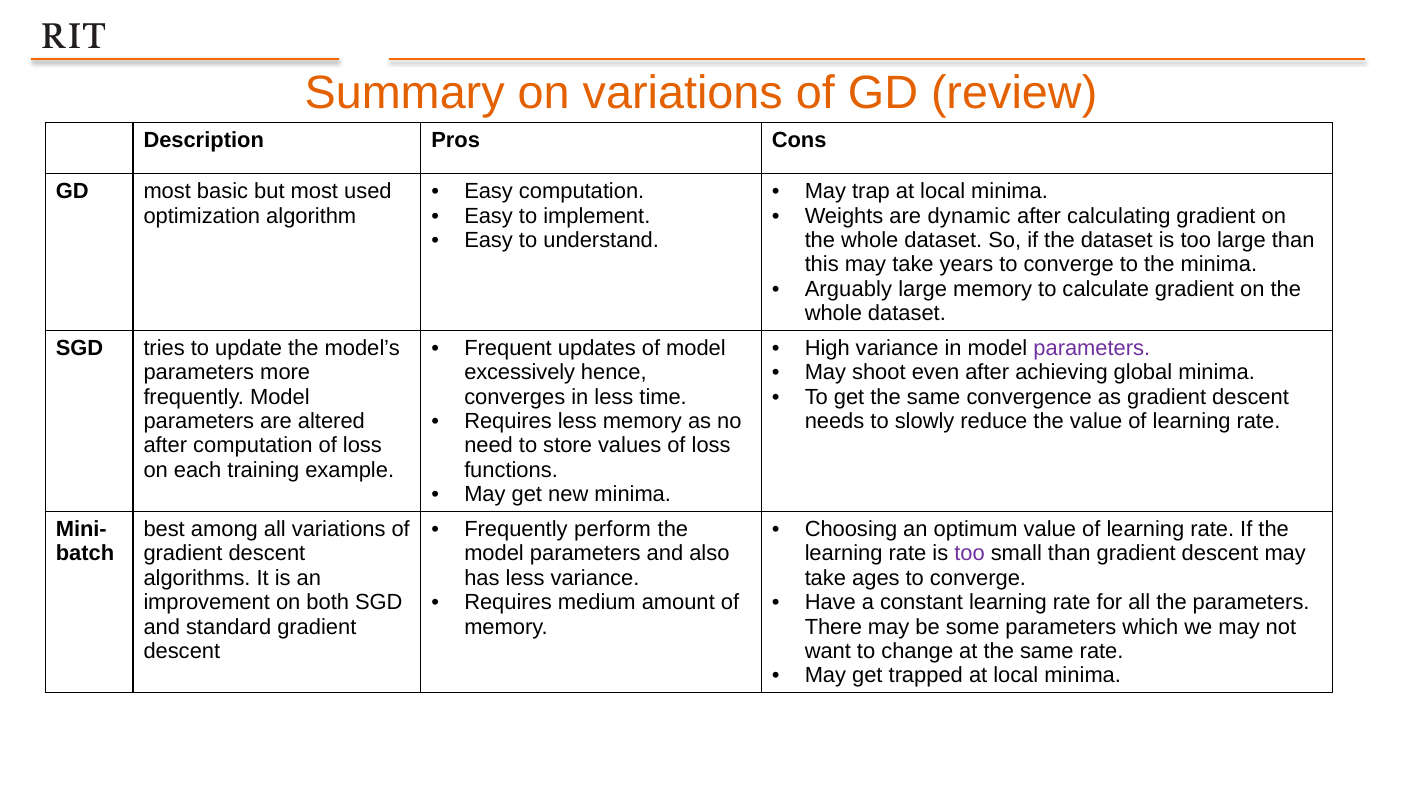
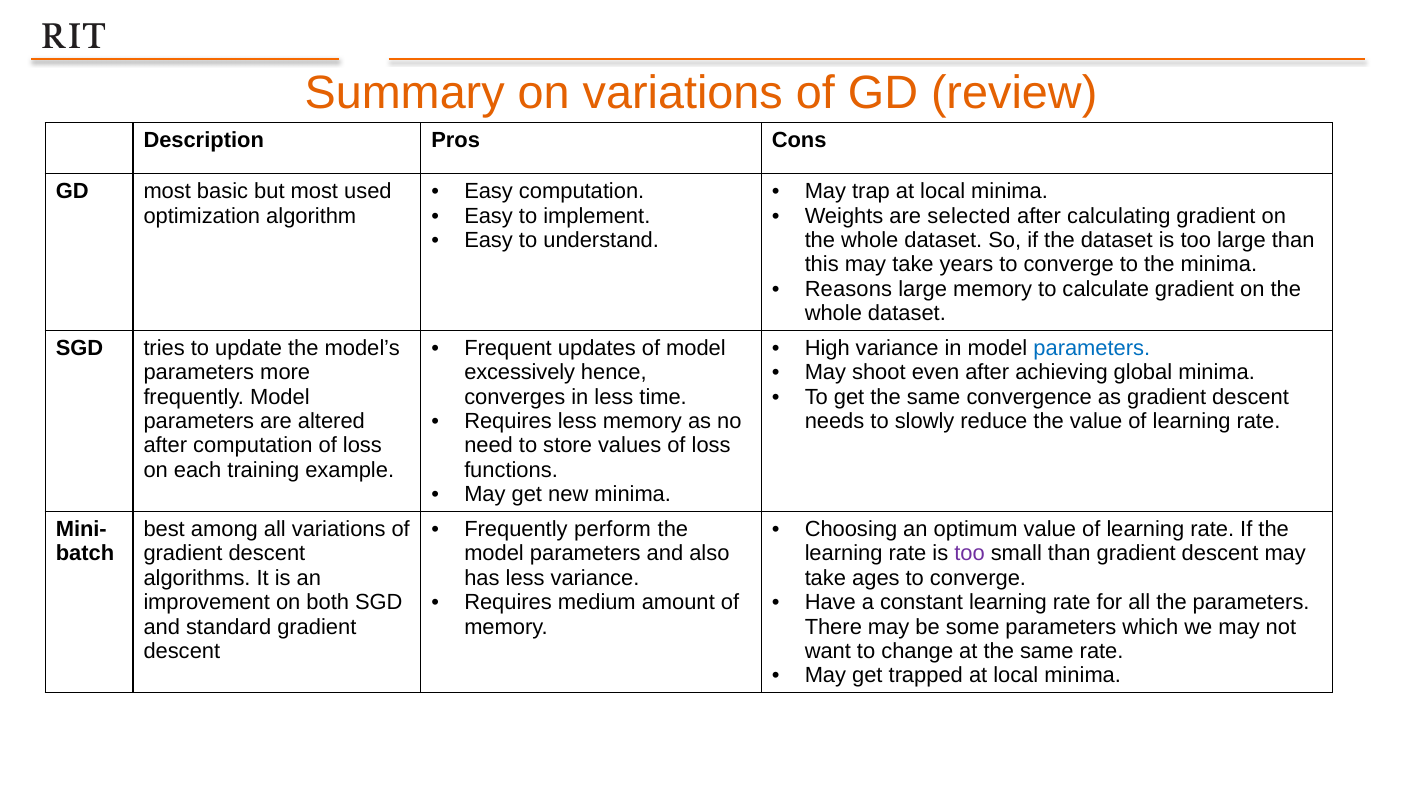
dynamic: dynamic -> selected (969, 216)
Arguably: Arguably -> Reasons (848, 289)
parameters colour: purple -> blue (1092, 348)
